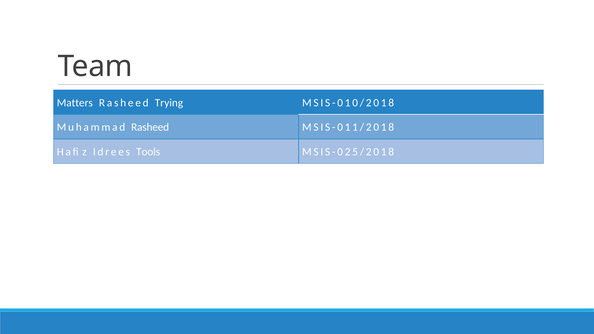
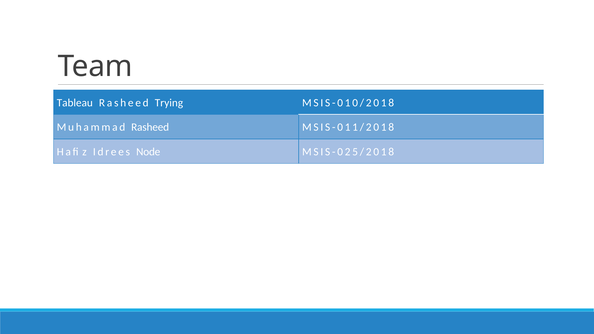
Matters: Matters -> Tableau (75, 103)
Tools: Tools -> Node (148, 152)
